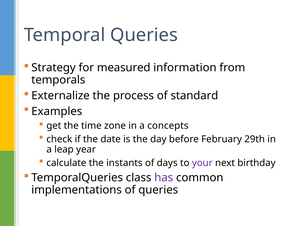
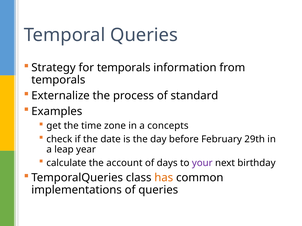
for measured: measured -> temporals (124, 68)
instants: instants -> account (124, 163)
has colour: purple -> orange (164, 178)
